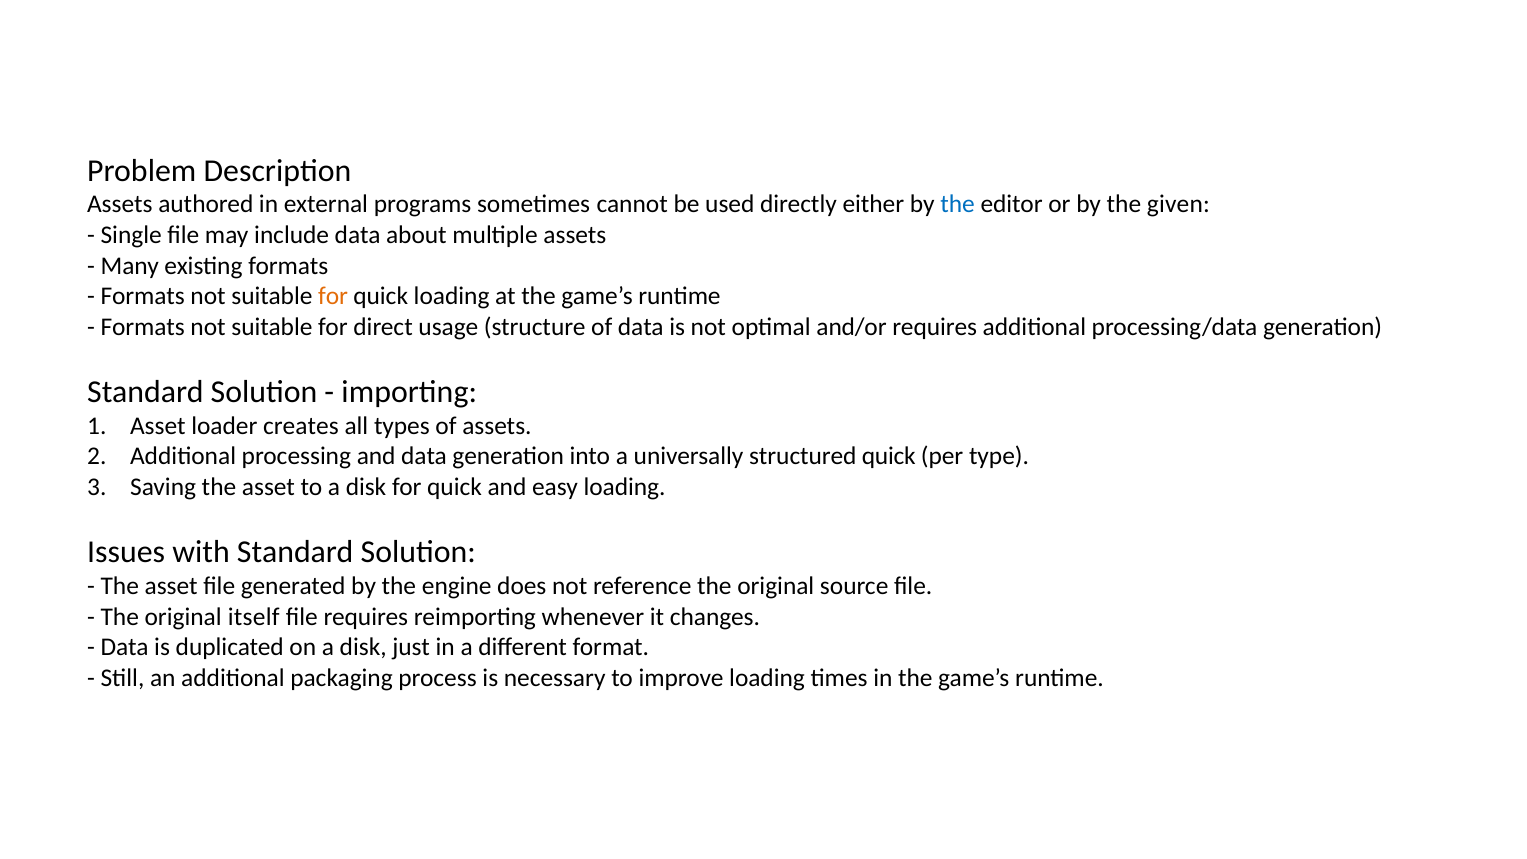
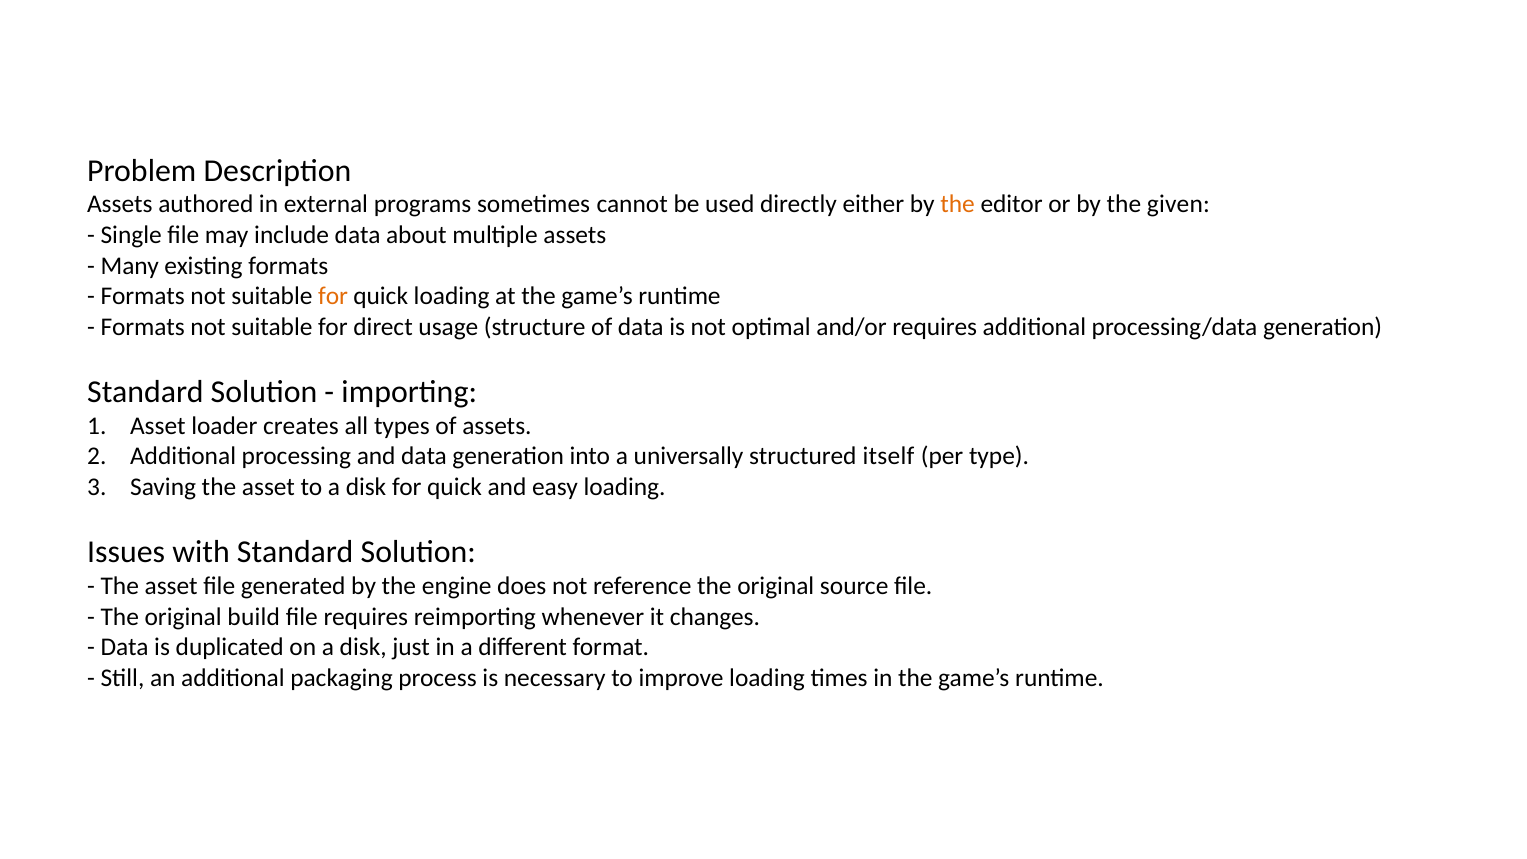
the colour: blue -> orange (958, 205)
structured quick: quick -> itself (889, 456)
itself: itself -> build (254, 617)
